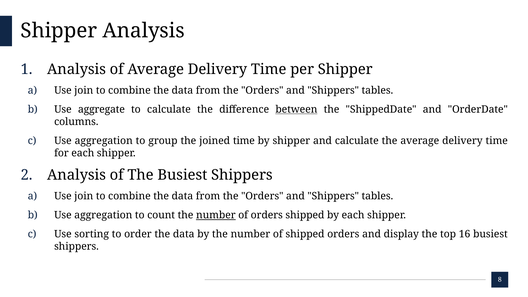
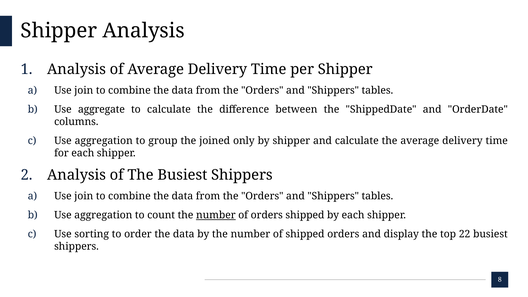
between underline: present -> none (296, 109)
joined time: time -> only (244, 141)
16: 16 -> 22 (465, 234)
